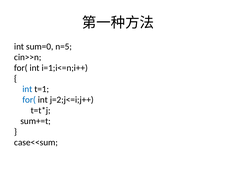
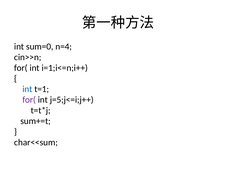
n=5: n=5 -> n=4 (64, 47)
for( colour: blue -> purple (29, 100)
j=2;j<=i;j++: j=2;j<=i;j++ -> j=5;j<=i;j++ (72, 100)
case<<sum: case<<sum -> char<<sum (36, 142)
